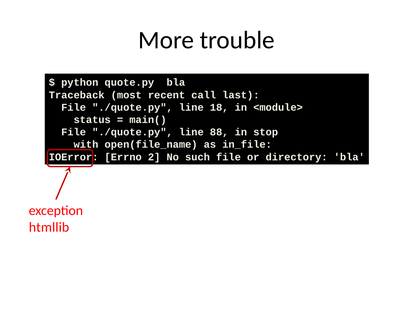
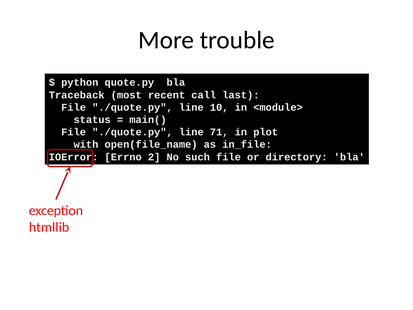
18: 18 -> 10 (219, 107)
88: 88 -> 71 (219, 132)
stop: stop -> plot (266, 132)
